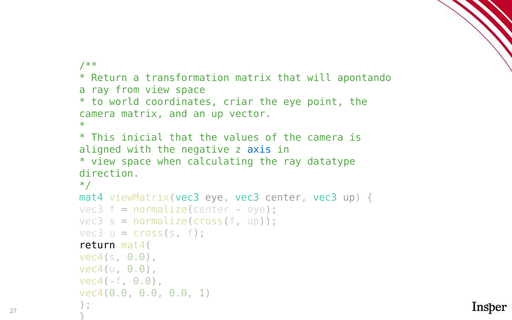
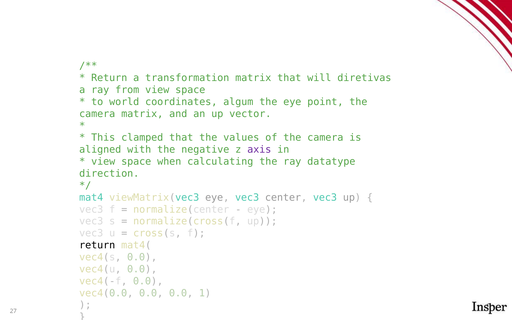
apontando: apontando -> diretivas (364, 78)
criar: criar -> algum (238, 102)
inicial: inicial -> clamped (142, 138)
axis colour: blue -> purple (259, 150)
